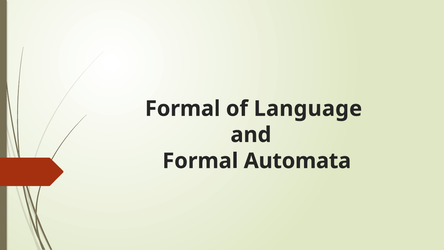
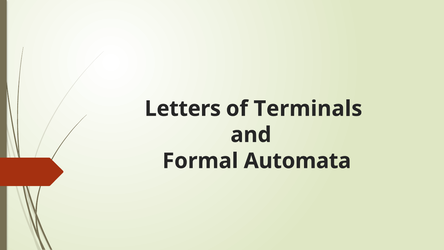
Formal: Formal -> Letters (183, 109)
Language: Language -> Terminals (308, 109)
